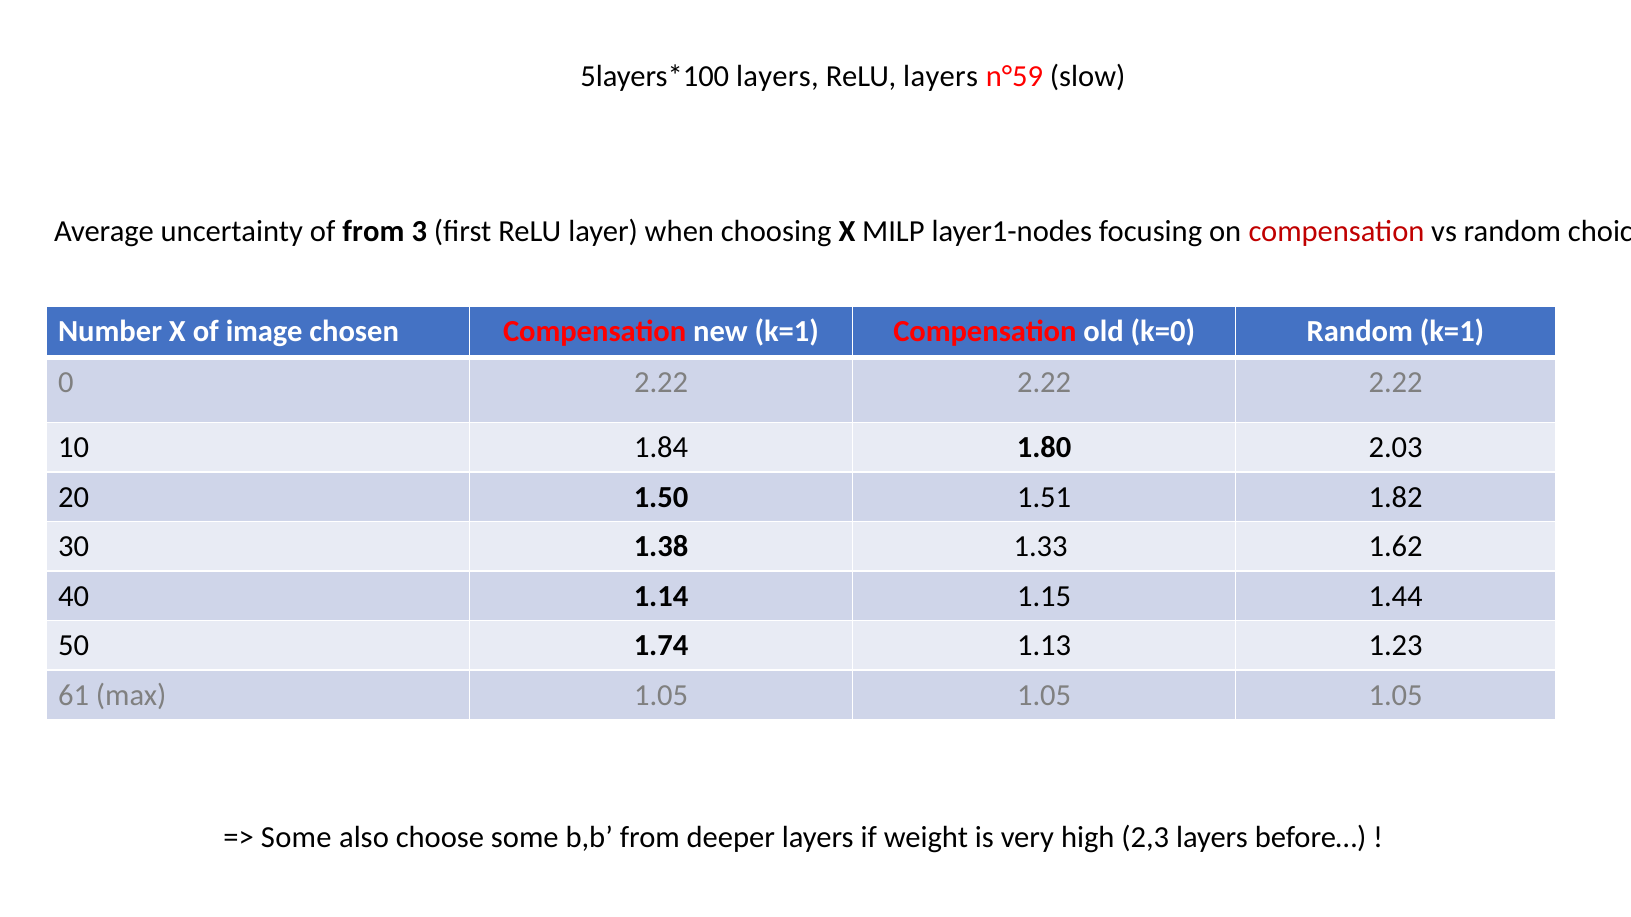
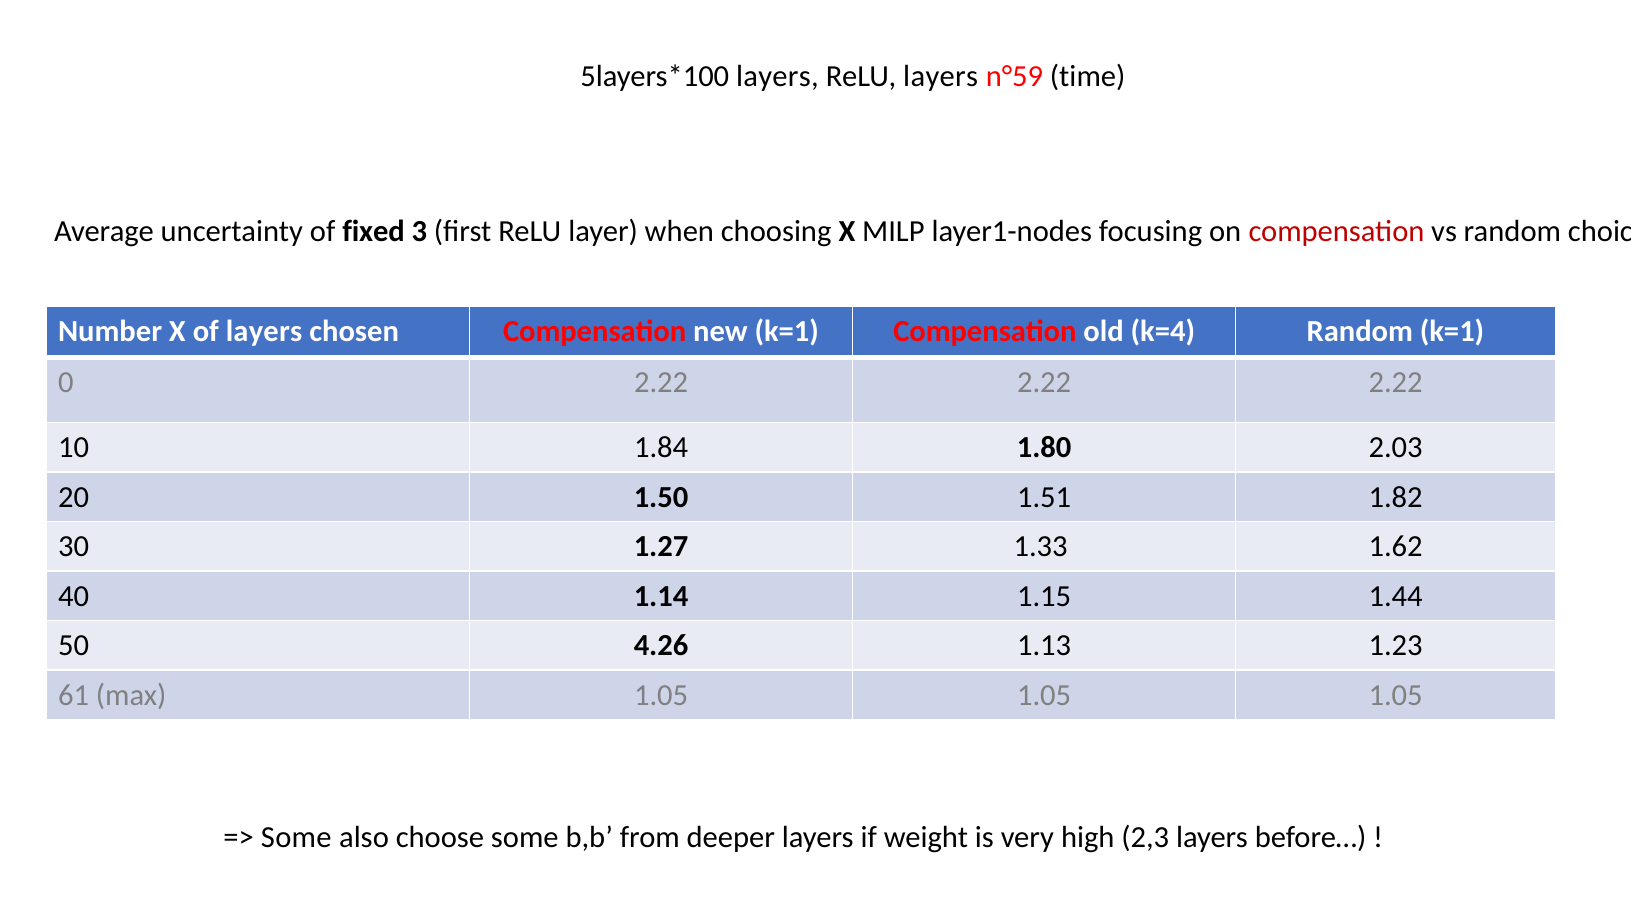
slow: slow -> time (1088, 77)
of from: from -> fixed (374, 231)
of image: image -> layers (264, 332)
k=0: k=0 -> k=4 (1163, 332)
1.38: 1.38 -> 1.27 (661, 547)
1.74: 1.74 -> 4.26 (661, 646)
